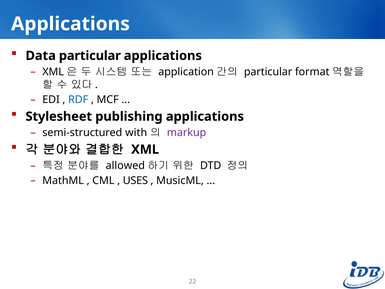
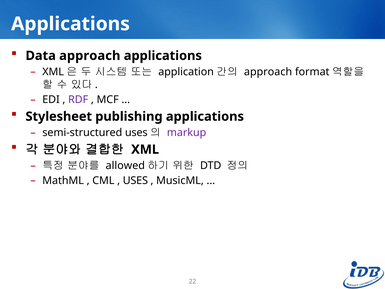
Data particular: particular -> approach (90, 56)
particular: particular -> approach (268, 72)
RDF colour: blue -> purple (78, 100)
semi-structured with: with -> uses (136, 133)
